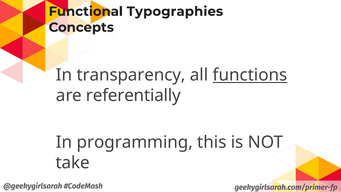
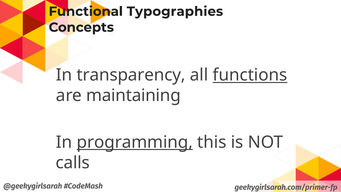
referentially: referentially -> maintaining (133, 95)
programming underline: none -> present (135, 142)
take: take -> calls (73, 163)
